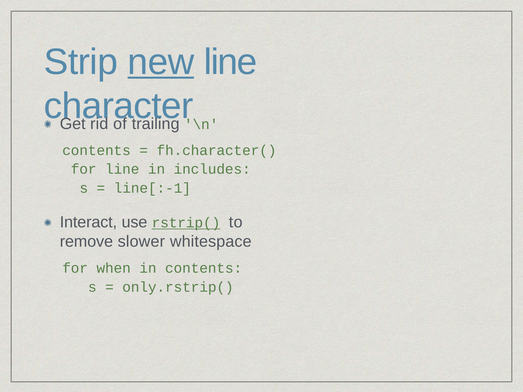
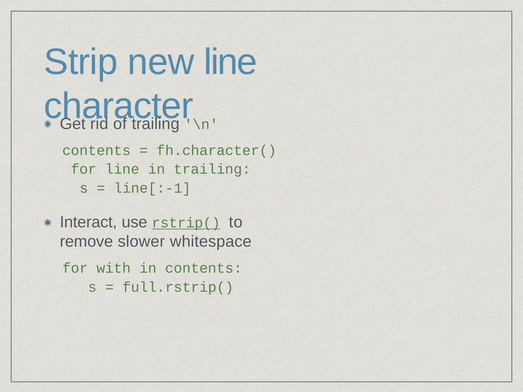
new underline: present -> none (161, 62)
in includes: includes -> trailing (212, 169)
when: when -> with (114, 268)
only.rstrip(: only.rstrip( -> full.rstrip( (178, 287)
